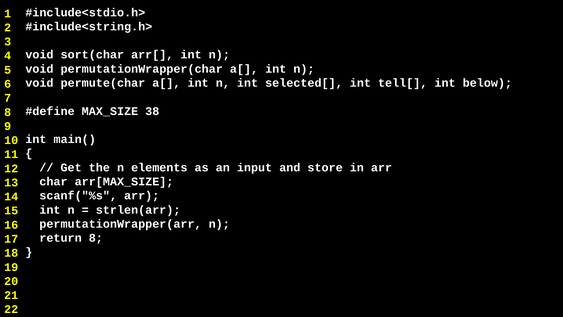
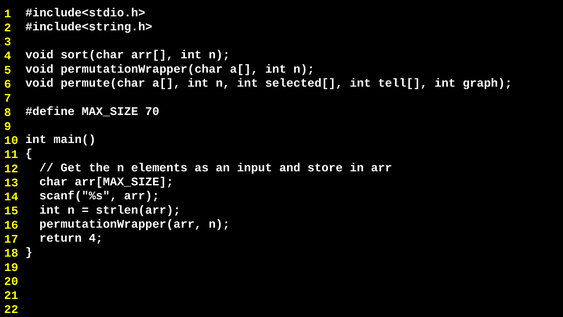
below: below -> graph (487, 83)
38: 38 -> 70 (152, 111)
return 8: 8 -> 4 (96, 238)
